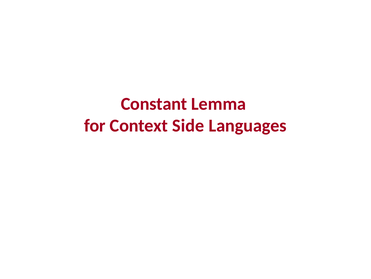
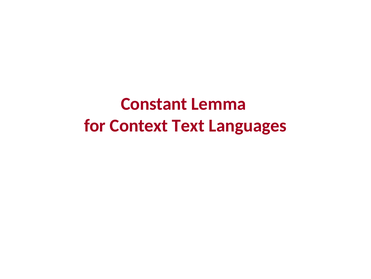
Side: Side -> Text (188, 125)
